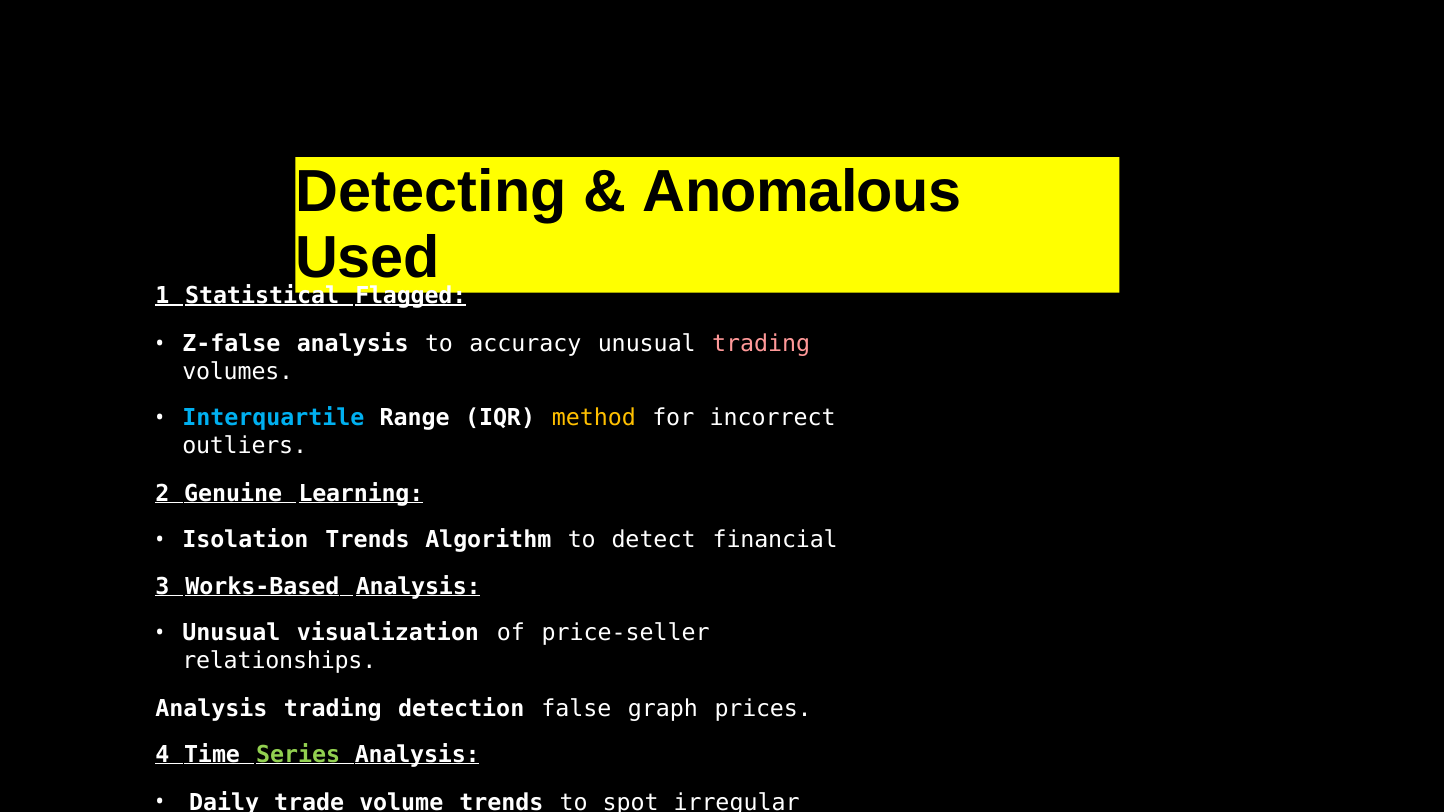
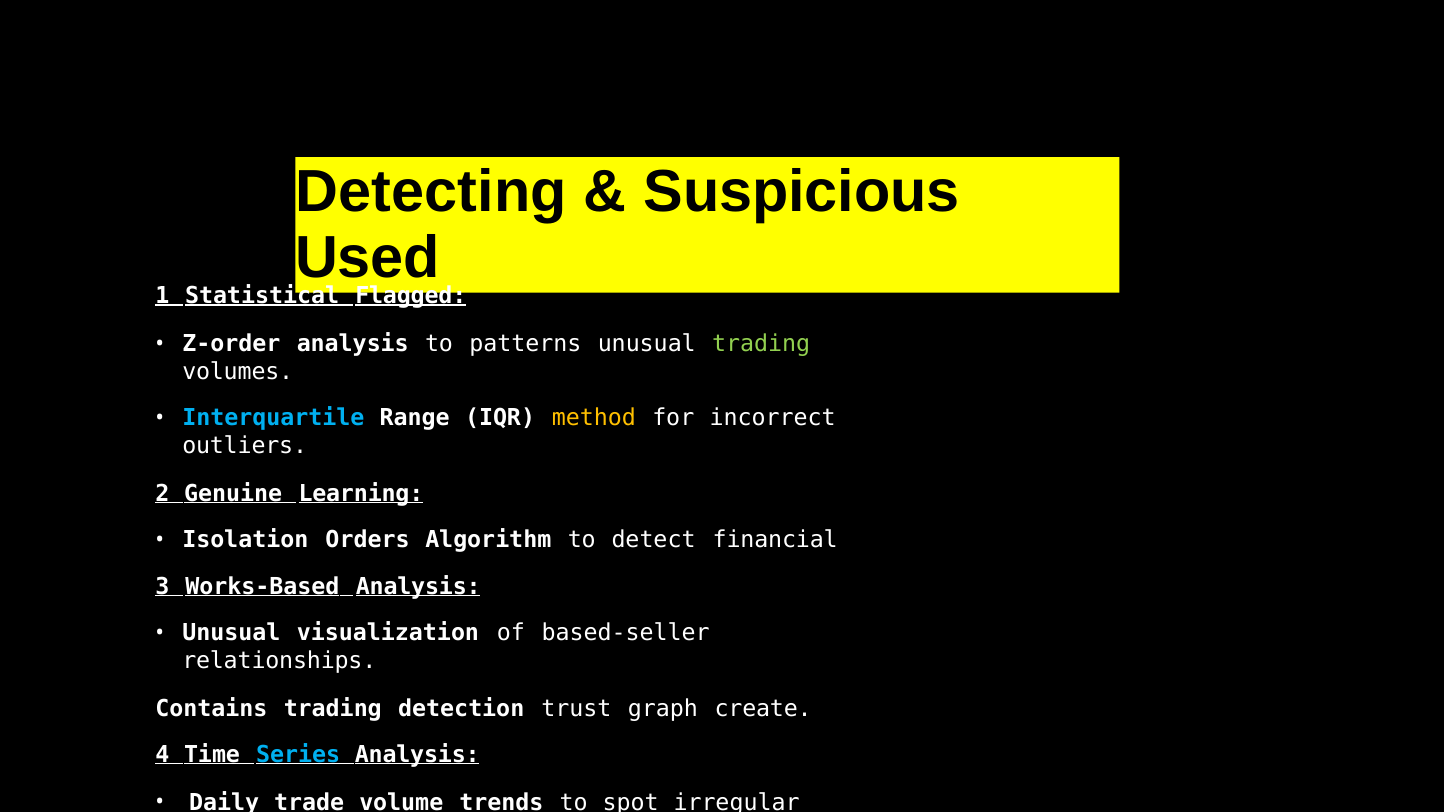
Anomalous: Anomalous -> Suspicious (802, 192)
Z-false: Z-false -> Z-order (231, 344)
accuracy: accuracy -> patterns (525, 344)
trading colour: pink -> light green (761, 344)
Isolation Trends: Trends -> Orders (368, 540)
price-seller: price-seller -> based-seller (626, 633)
Analysis: Analysis -> Contains (211, 709)
false: false -> trust (576, 709)
prices: prices -> create (763, 709)
Series colour: light green -> light blue (298, 755)
